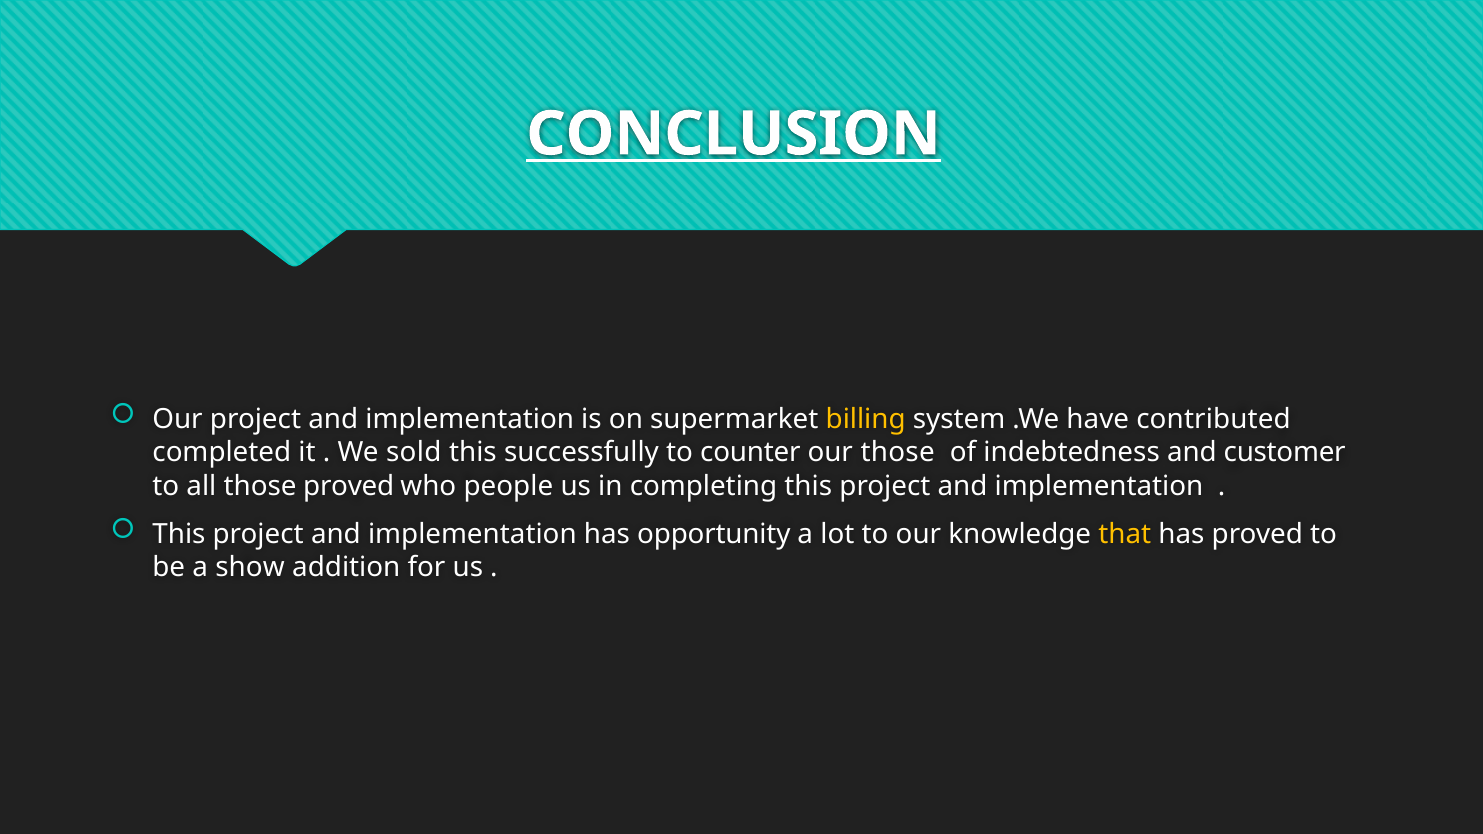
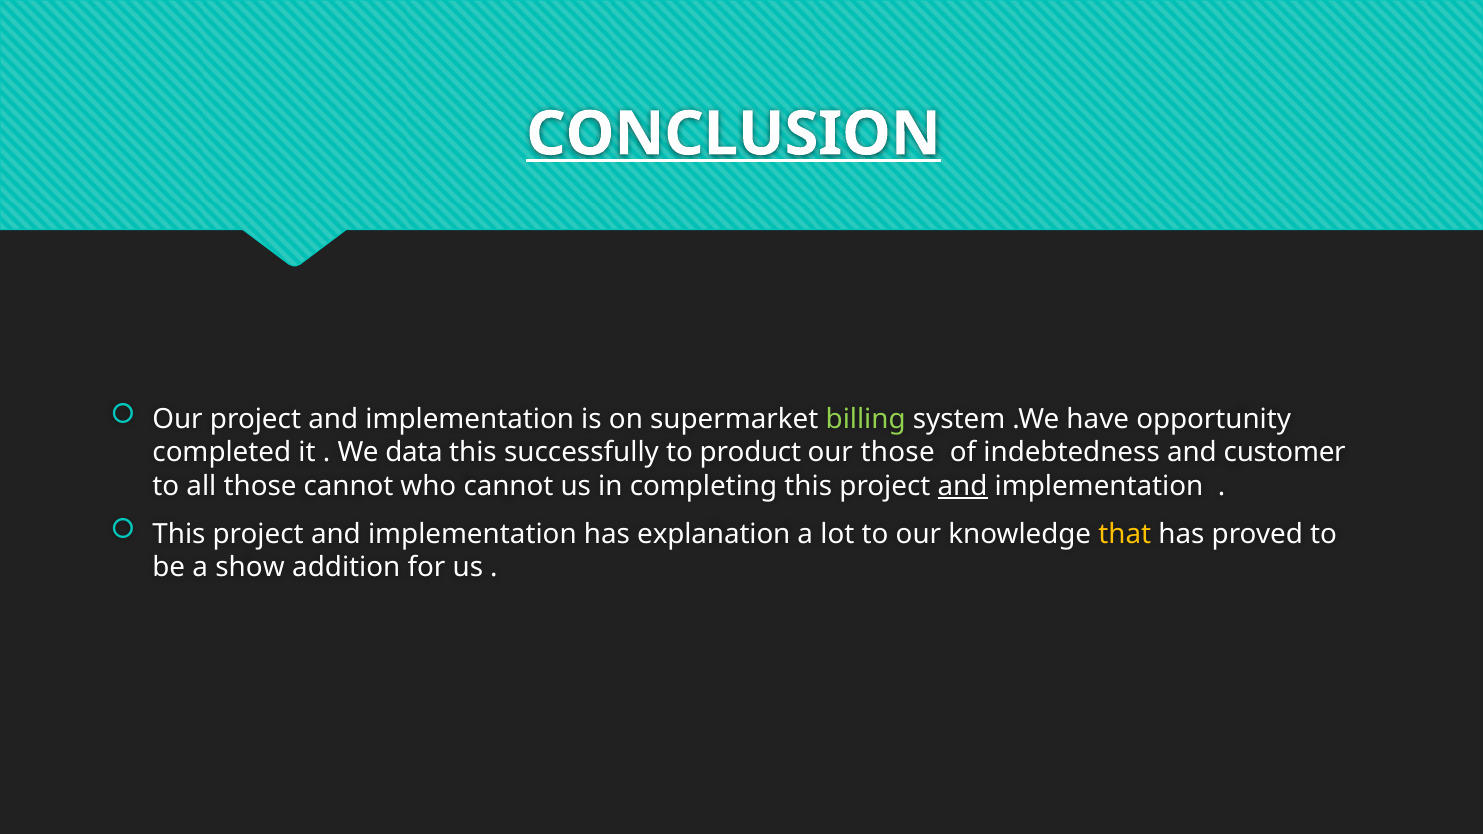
billing colour: yellow -> light green (866, 419)
contributed: contributed -> opportunity (1214, 419)
sold: sold -> data (414, 453)
counter: counter -> product (750, 453)
those proved: proved -> cannot (349, 486)
who people: people -> cannot (508, 486)
and underline: none -> present (963, 486)
opportunity: opportunity -> explanation (714, 534)
